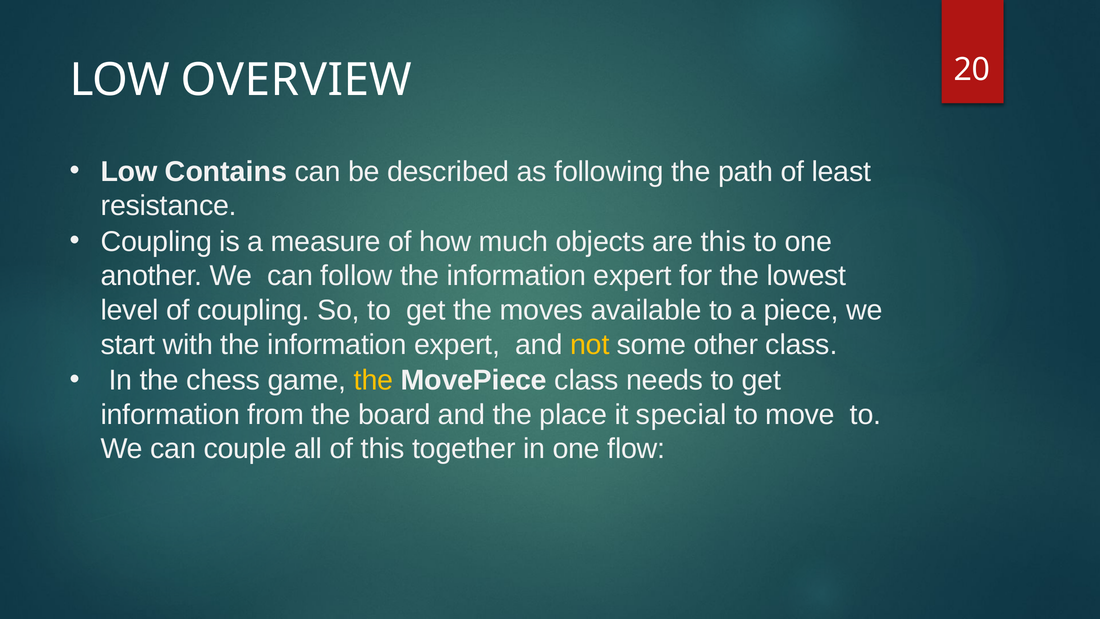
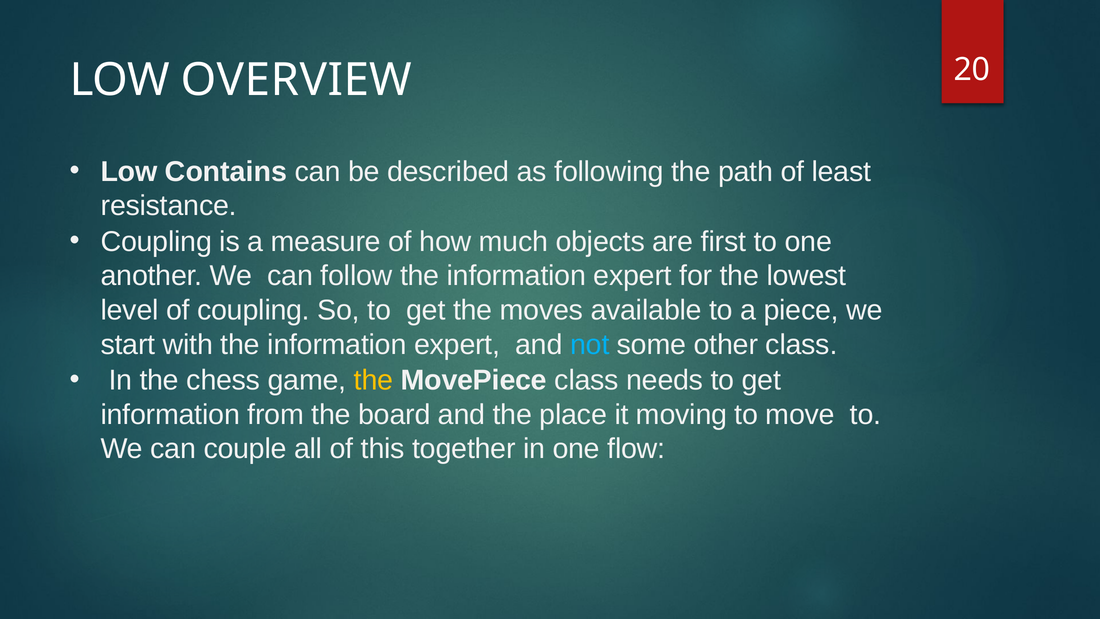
are this: this -> first (724, 241)
not colour: yellow -> light blue (590, 345)
special: special -> moving (682, 414)
